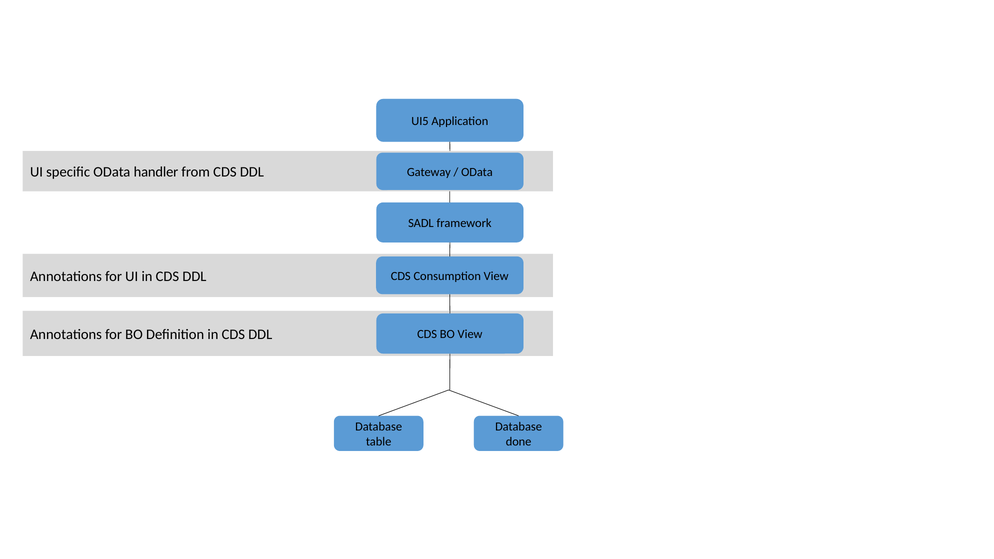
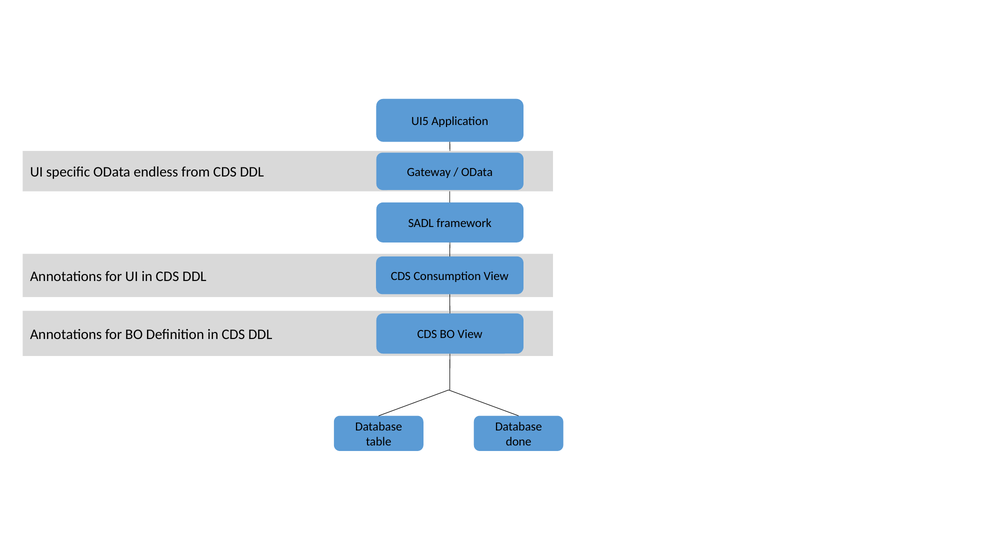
handler: handler -> endless (156, 172)
